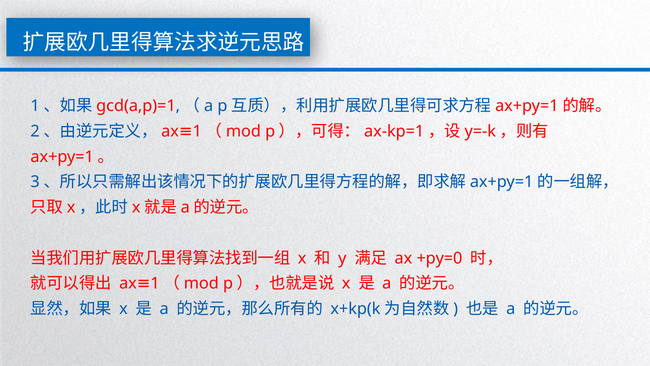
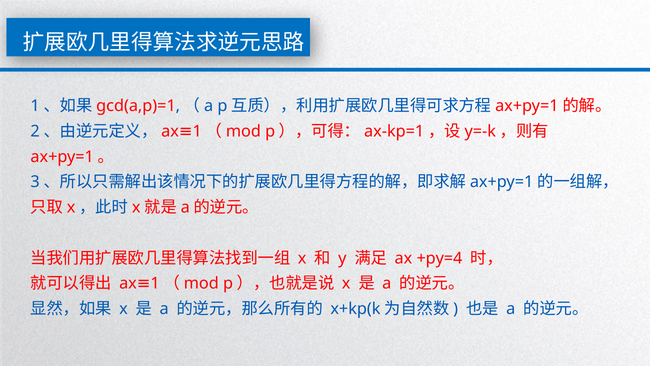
+py=0: +py=0 -> +py=4 (439, 258)
